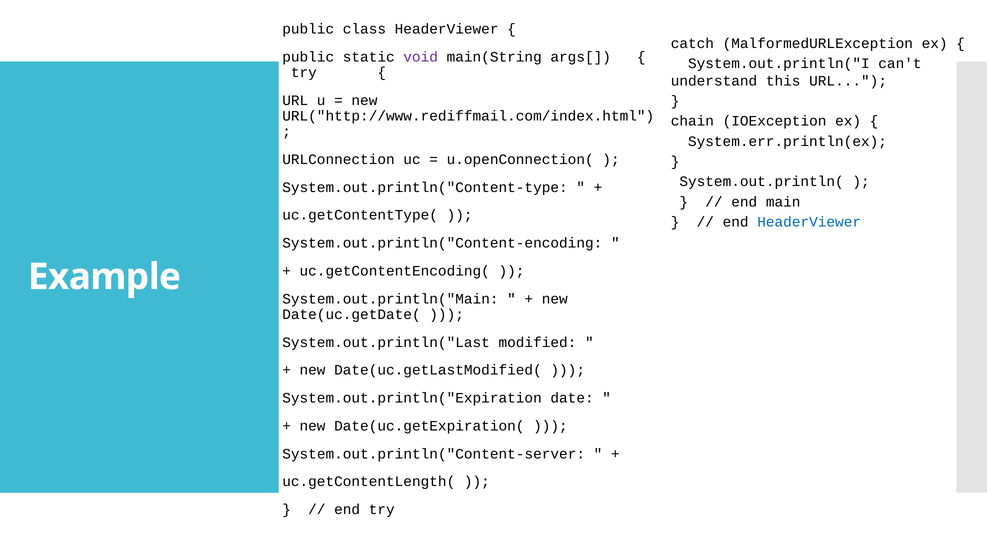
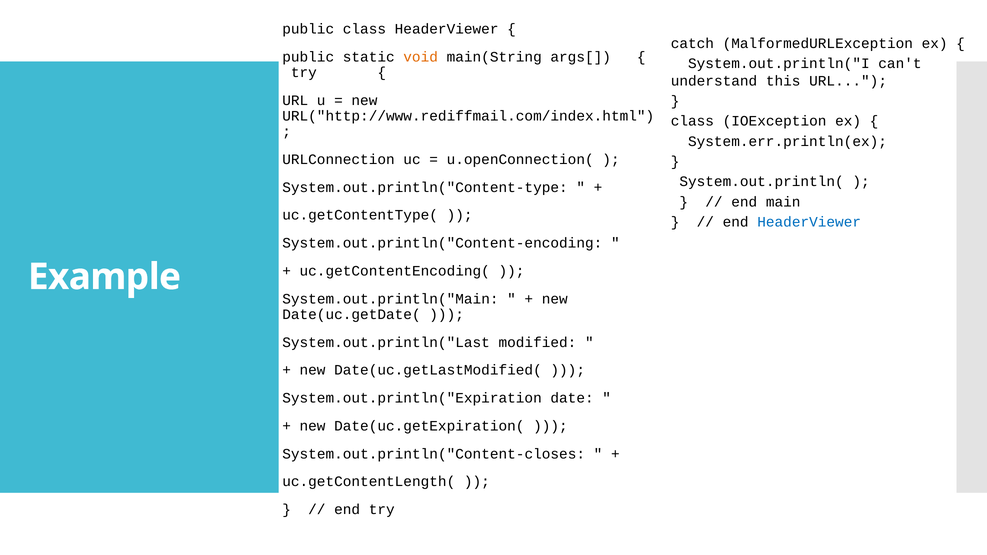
void colour: purple -> orange (421, 57)
chain: chain -> class (692, 121)
System.out.println("Content-server: System.out.println("Content-server -> System.out.println("Content-closes (434, 454)
